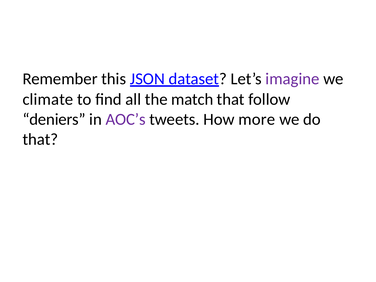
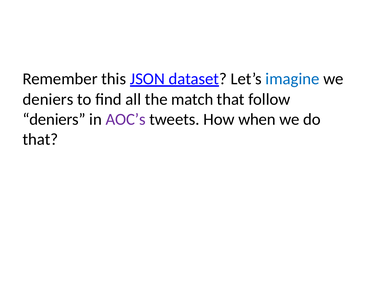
imagine colour: purple -> blue (293, 79)
climate: climate -> deniers (48, 99)
more: more -> when (257, 119)
